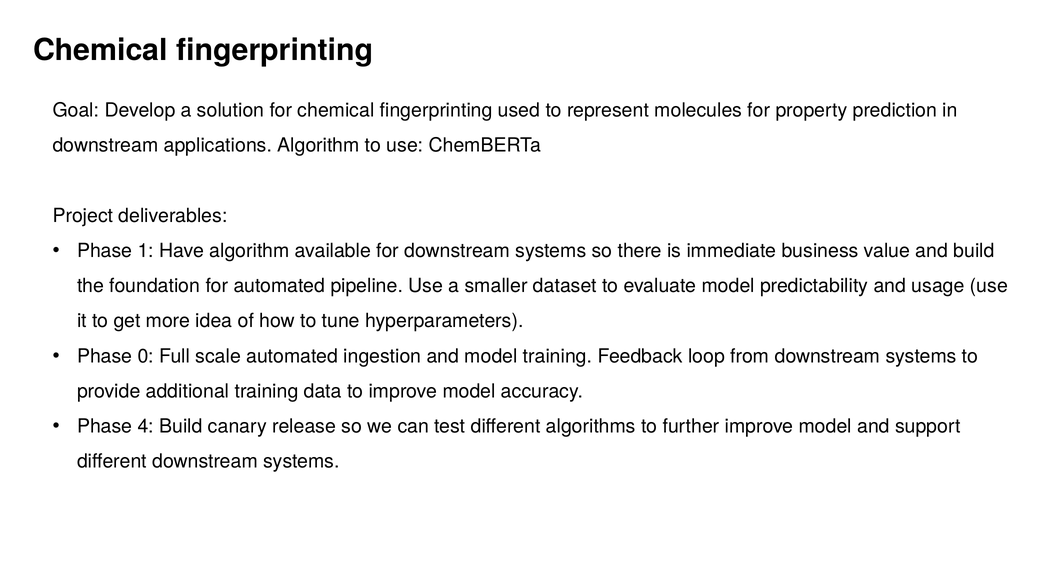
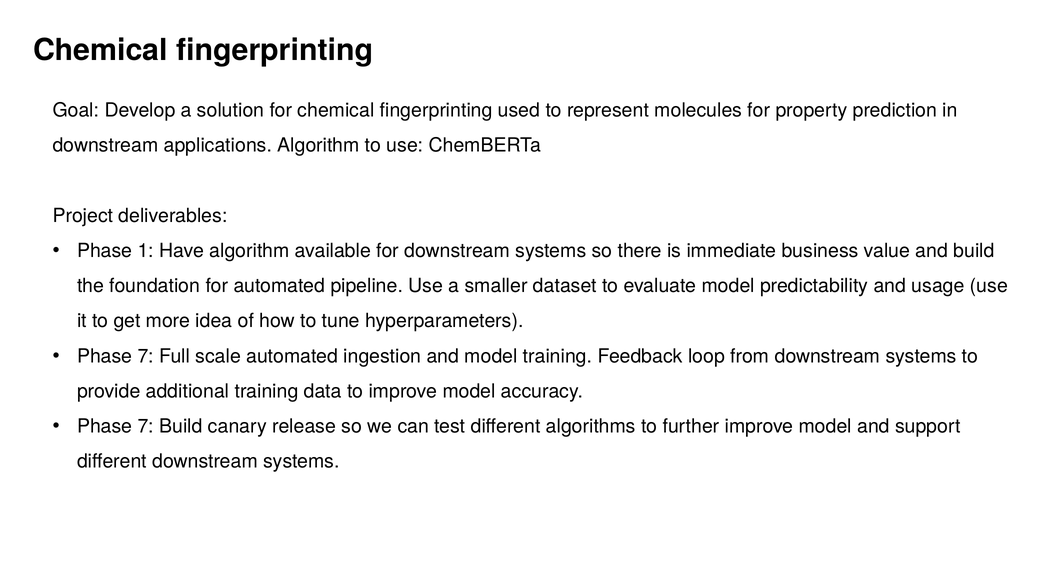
0: 0 -> 7 (146, 356)
4: 4 -> 7 (146, 426)
